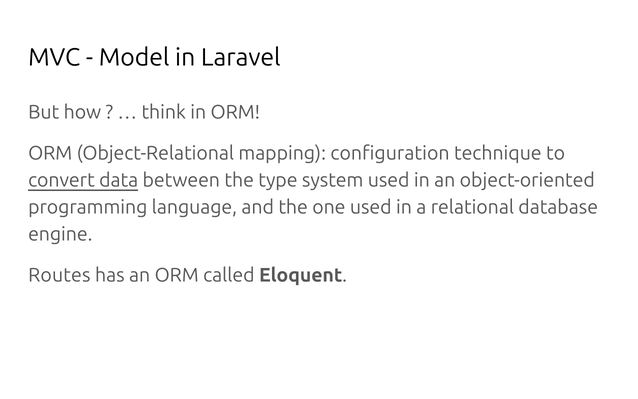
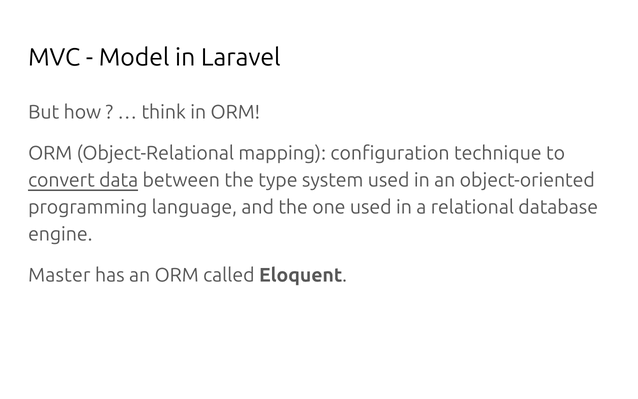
Routes: Routes -> Master (59, 275)
